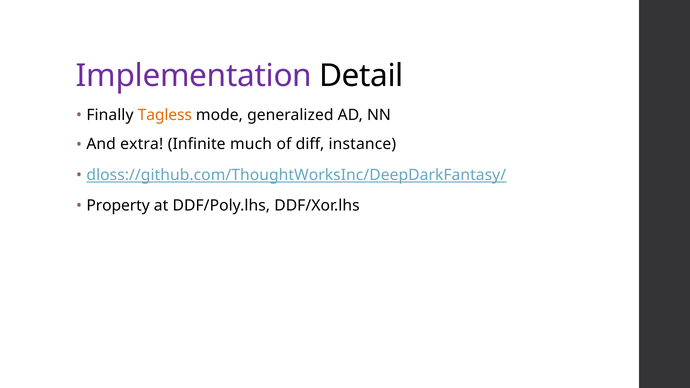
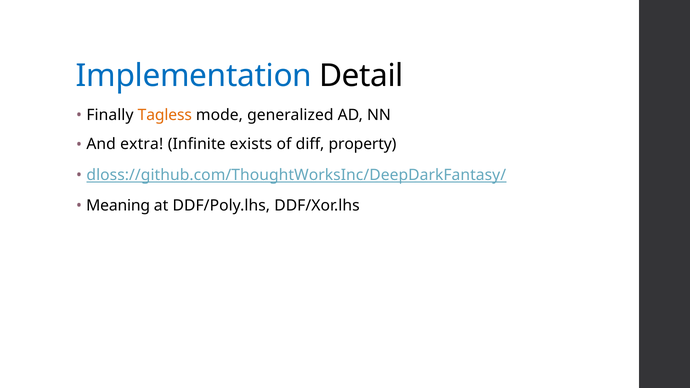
Implementation colour: purple -> blue (194, 76)
much: much -> exists (251, 144)
instance: instance -> property (362, 144)
Property: Property -> Meaning (118, 205)
